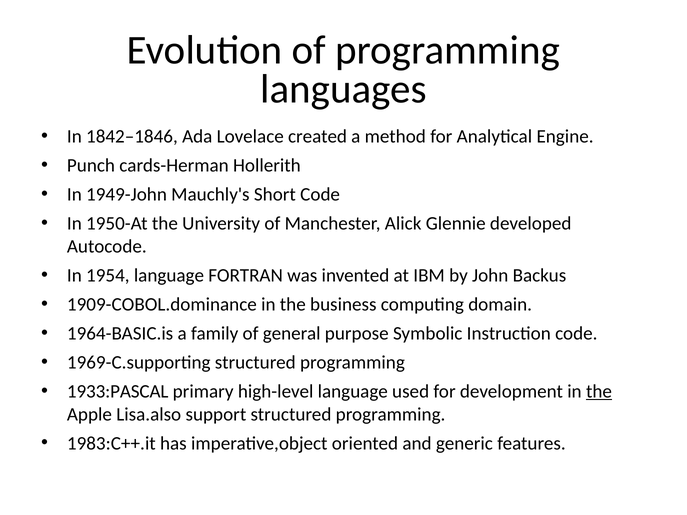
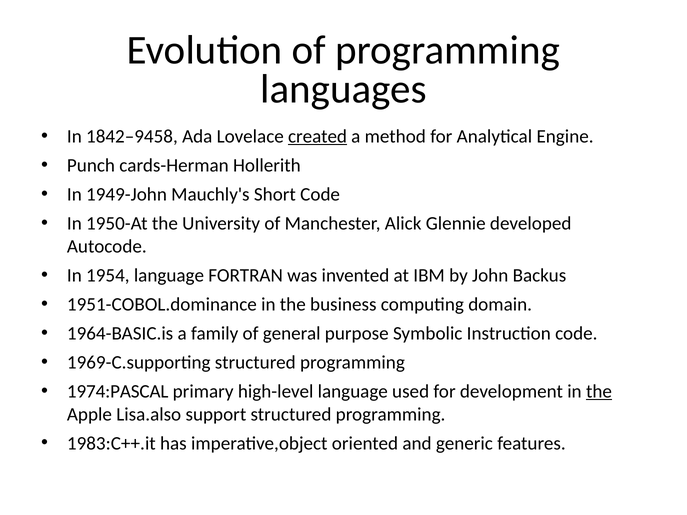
1842–1846: 1842–1846 -> 1842–9458 (132, 136)
created underline: none -> present (318, 136)
1909-COBOL.dominance: 1909-COBOL.dominance -> 1951-COBOL.dominance (162, 304)
1933:PASCAL: 1933:PASCAL -> 1974:PASCAL (118, 392)
